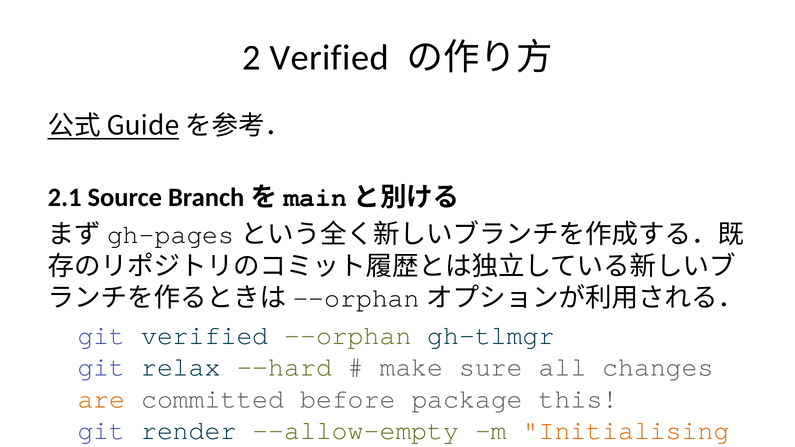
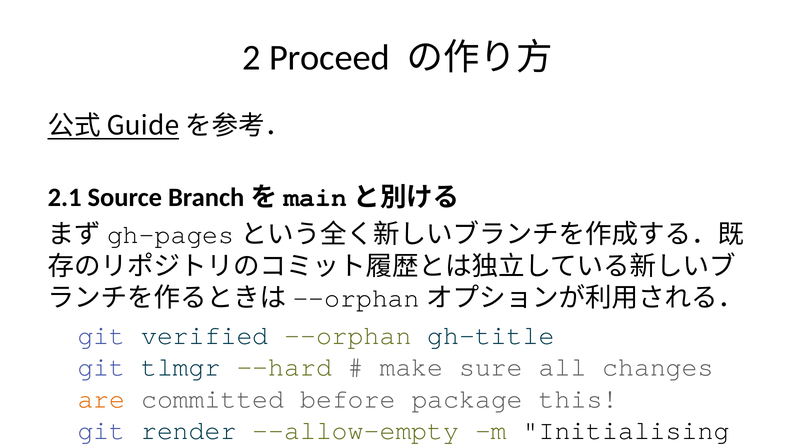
2 Verified: Verified -> Proceed (329, 58)
gh-tlmgr: gh-tlmgr -> gh-title (491, 335)
relax: relax -> tlmgr (181, 367)
Initialising colour: orange -> black (626, 431)
